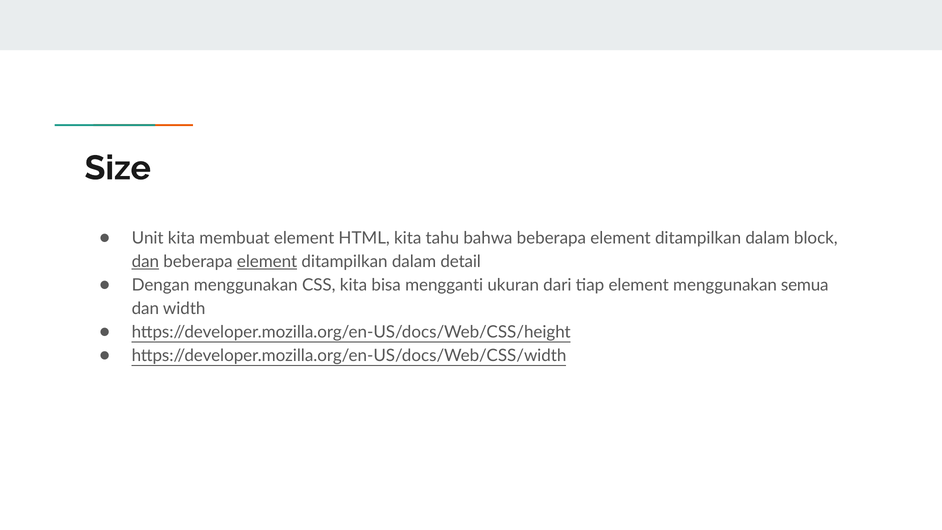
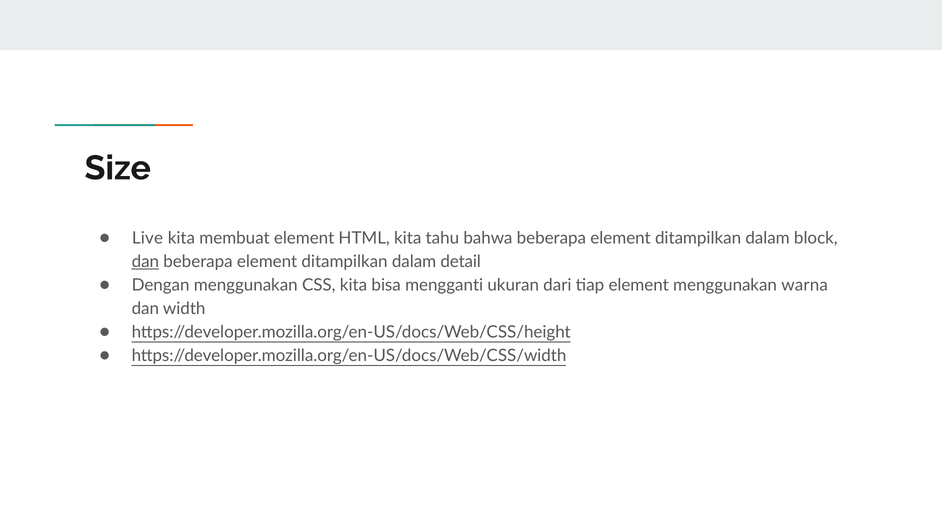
Unit: Unit -> Live (147, 238)
element underline: present -> none (267, 262)
semua: semua -> warna (805, 285)
